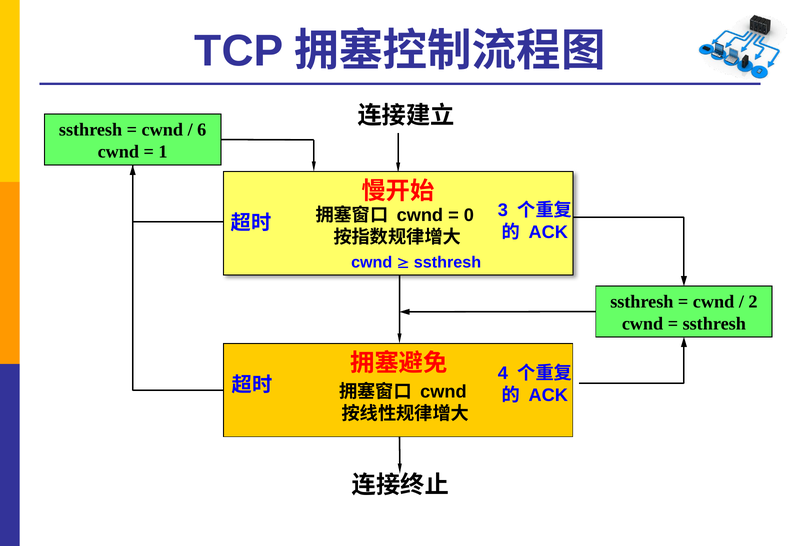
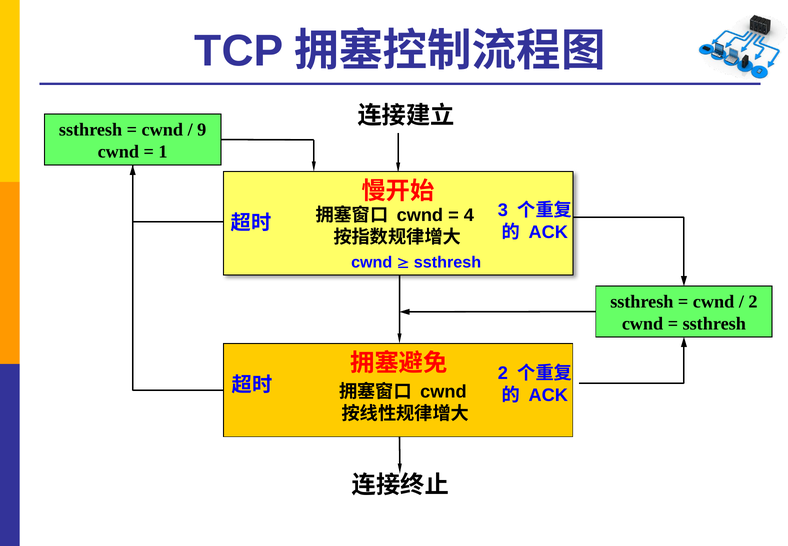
6: 6 -> 9 (202, 130)
0: 0 -> 4 (469, 215)
4: 4 -> 2 (503, 373)
